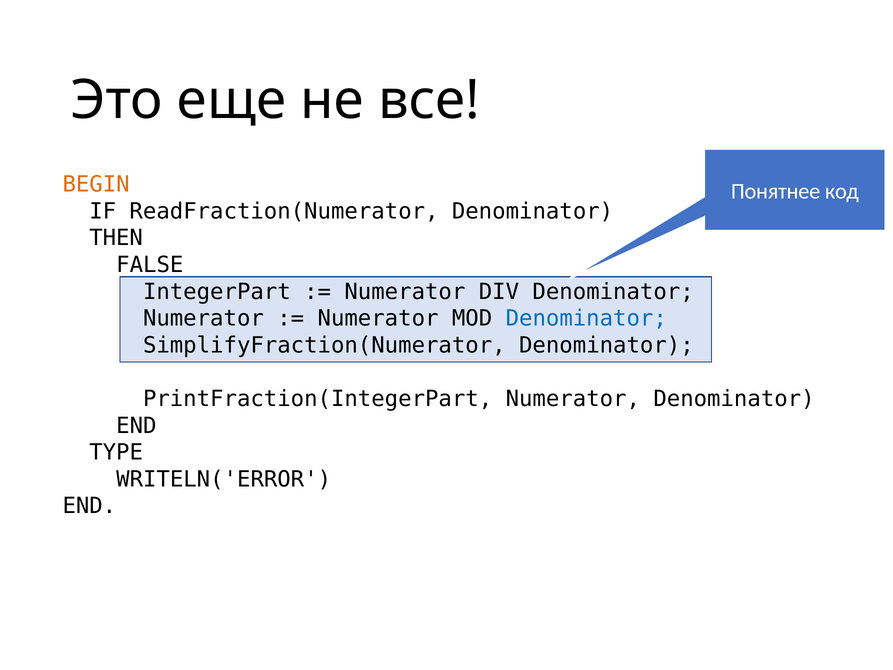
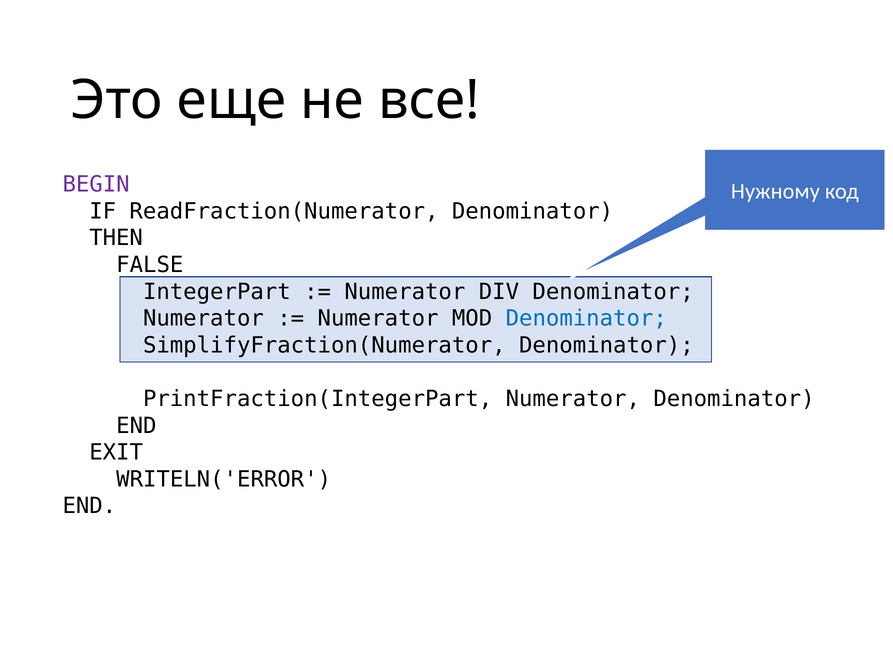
BEGIN colour: orange -> purple (96, 184)
Понятнее: Понятнее -> Нужному (775, 191)
TYPE: TYPE -> EXIT (116, 452)
